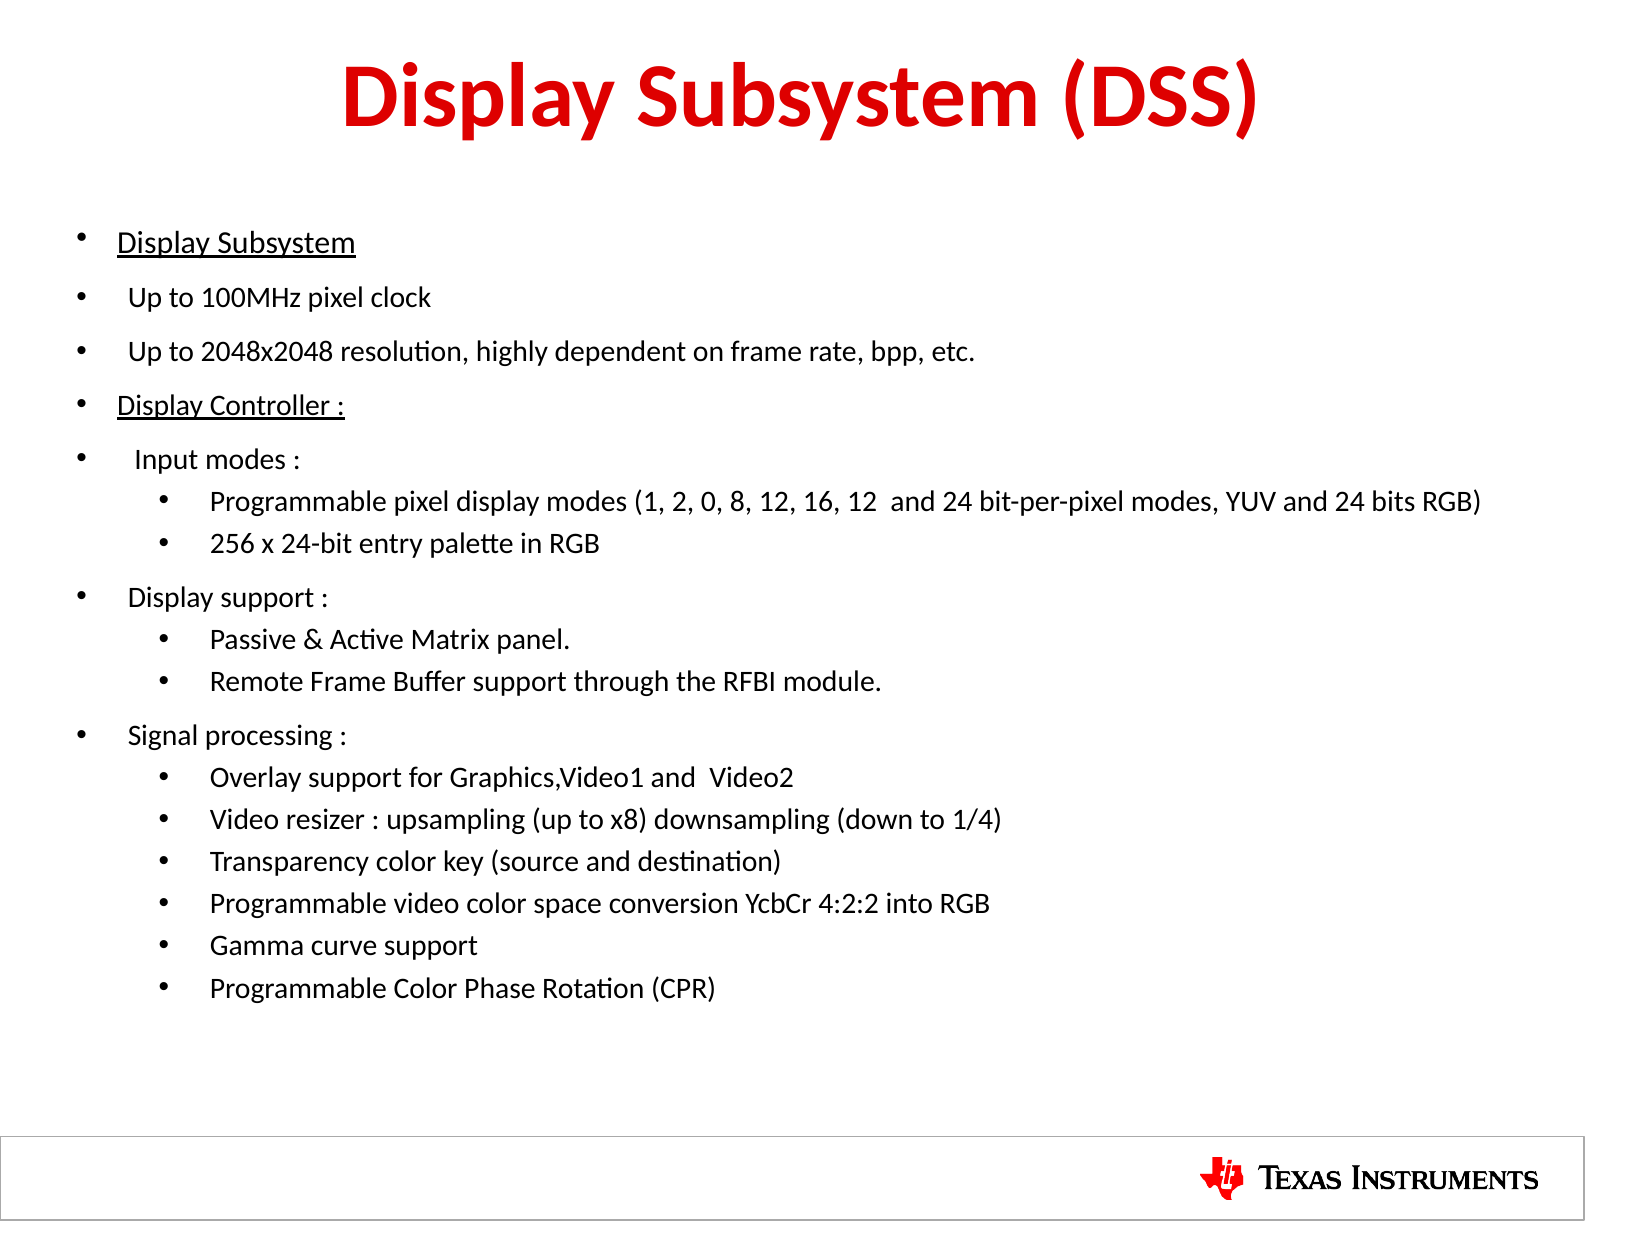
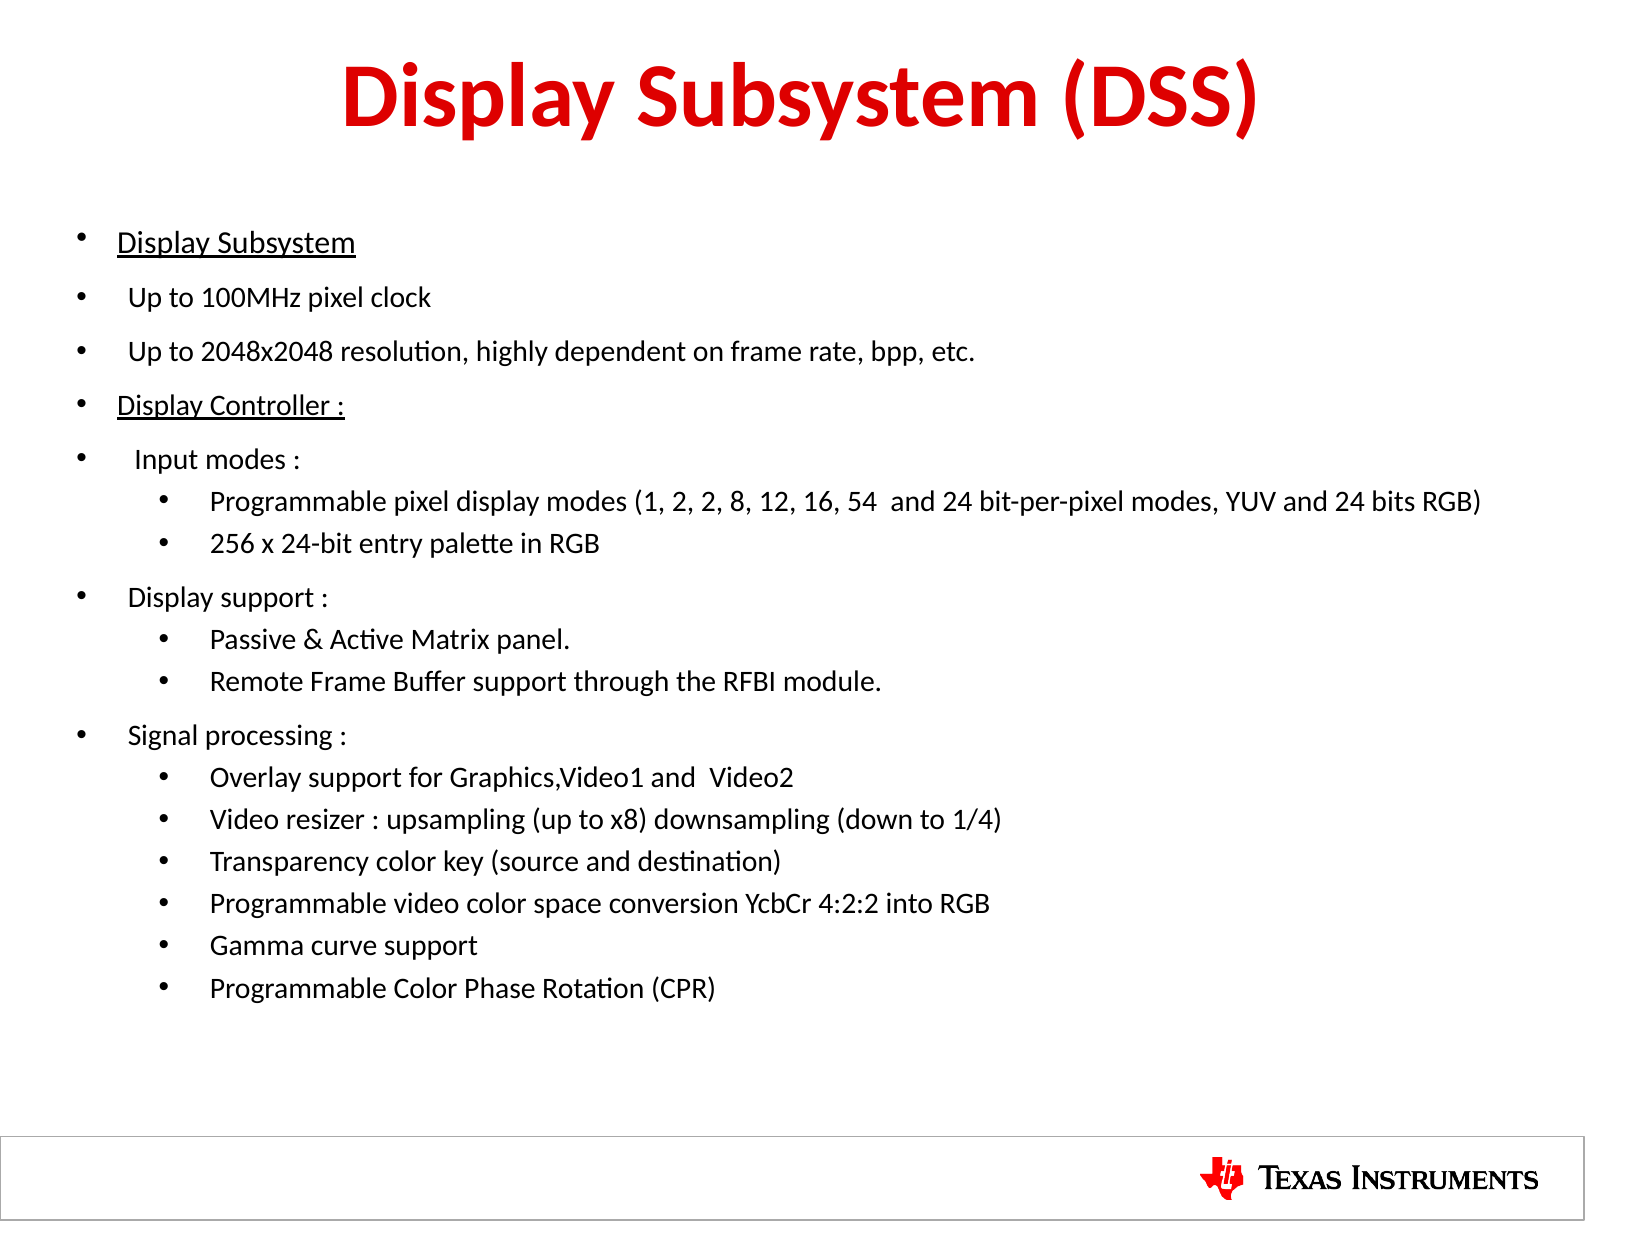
2 0: 0 -> 2 (712, 502)
16 12: 12 -> 54 (862, 502)
